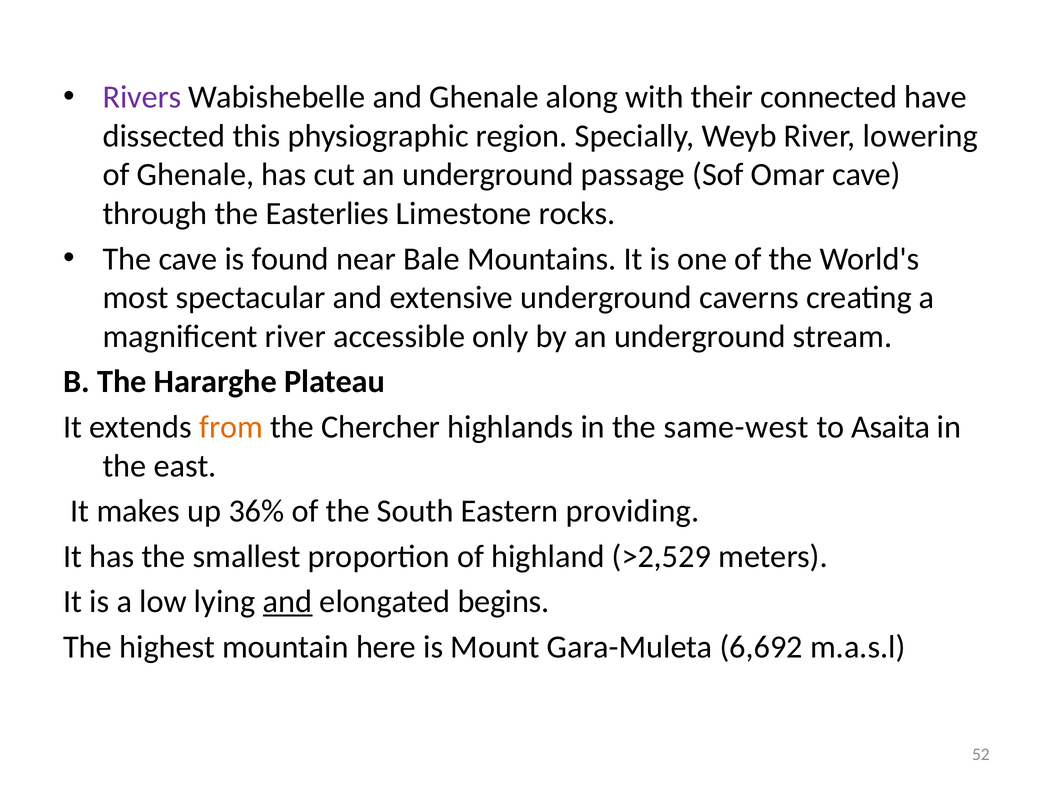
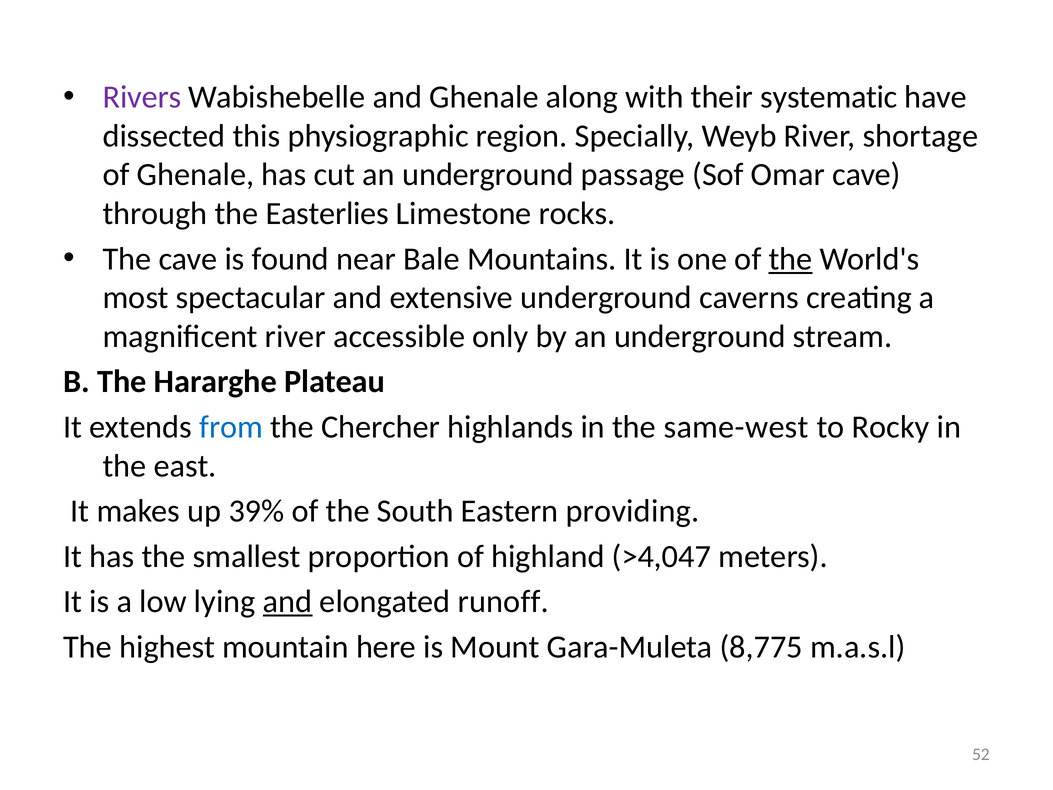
connected: connected -> systematic (829, 97)
lowering: lowering -> shortage (921, 136)
the underline: none -> present (791, 259)
from colour: orange -> blue (231, 427)
Asaita: Asaita -> Rocky (891, 427)
36%: 36% -> 39% (256, 511)
>2,529: >2,529 -> >4,047 (661, 556)
begins: begins -> runoff (503, 602)
6,692: 6,692 -> 8,775 (761, 647)
